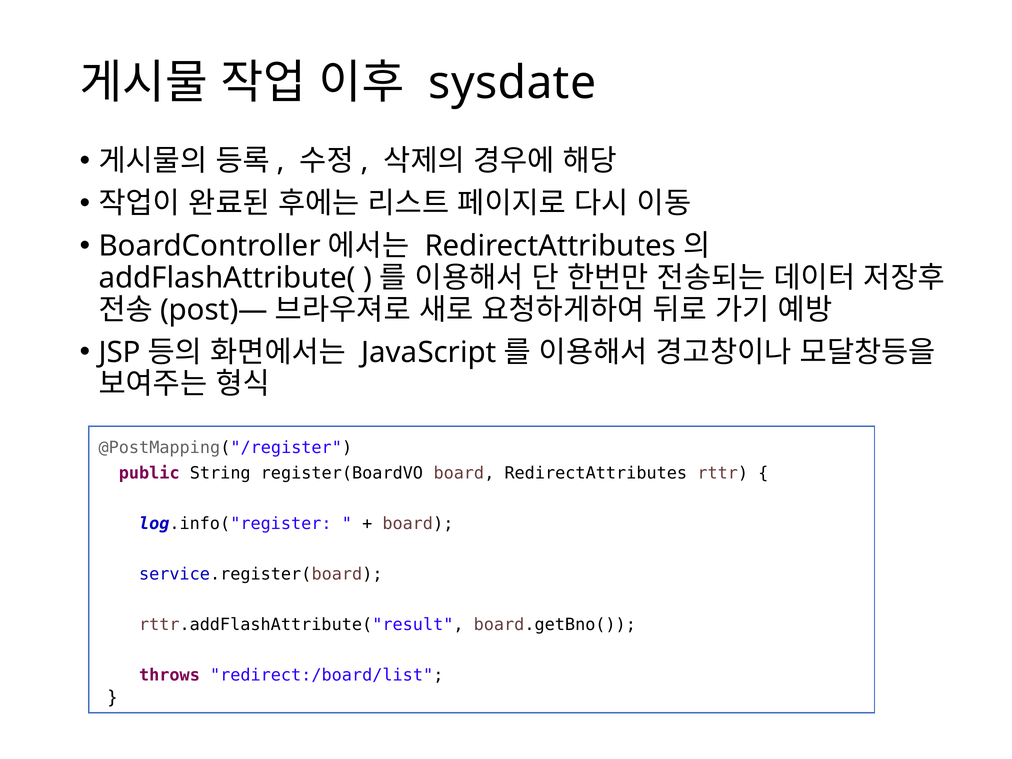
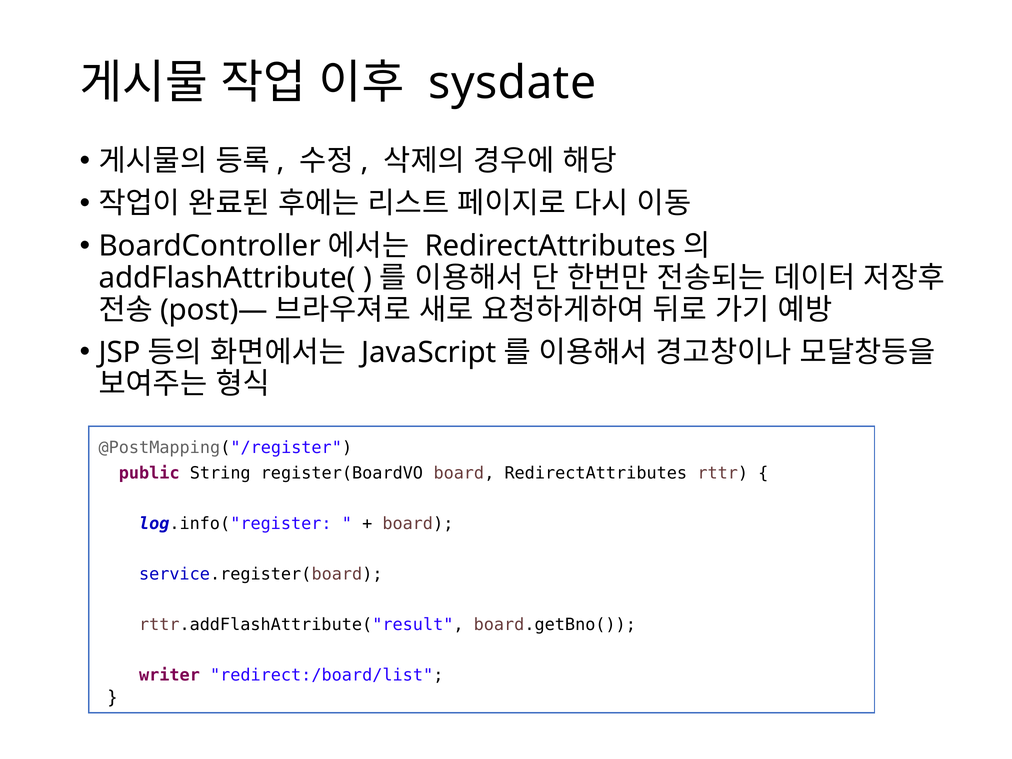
throws: throws -> writer (169, 675)
